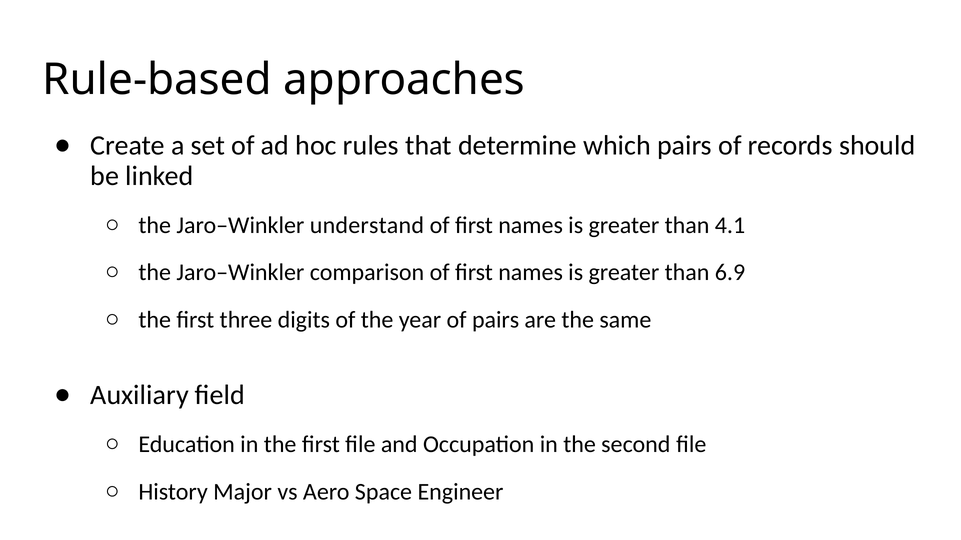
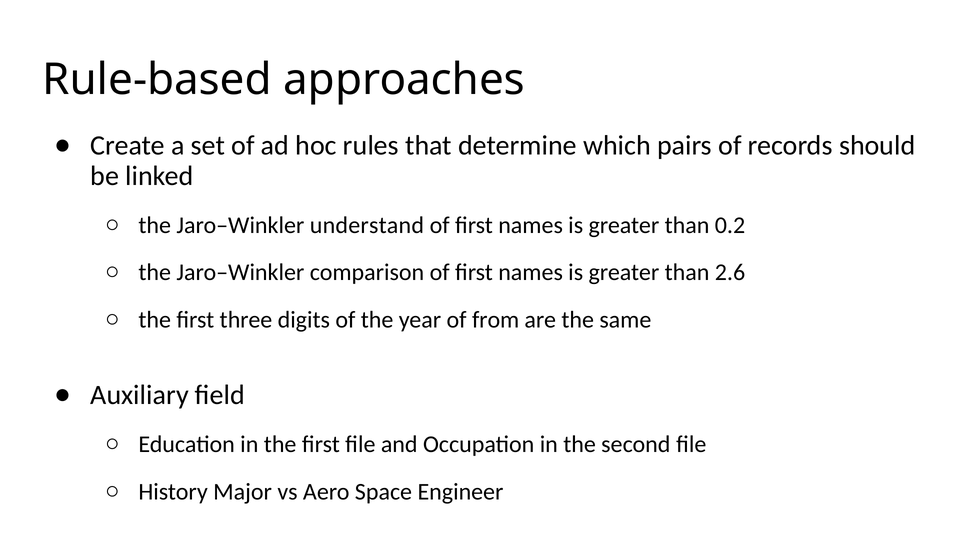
4.1: 4.1 -> 0.2 (730, 225)
6.9: 6.9 -> 2.6 (730, 273)
of pairs: pairs -> from (496, 320)
